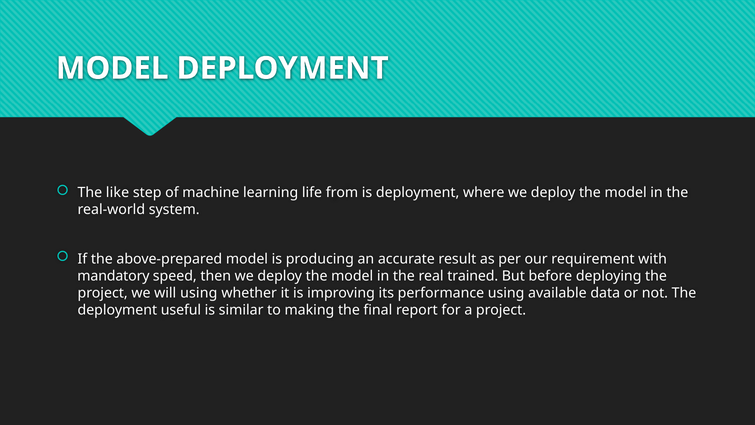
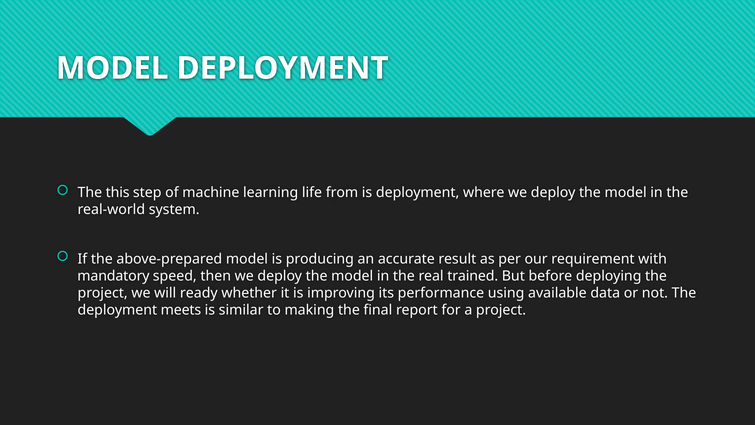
like: like -> this (118, 193)
will using: using -> ready (199, 293)
useful: useful -> meets (181, 310)
